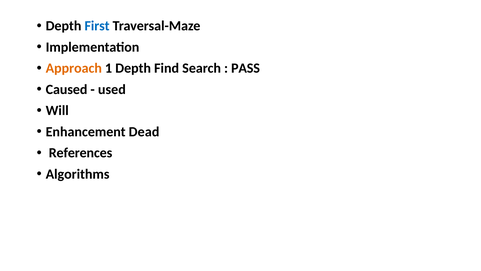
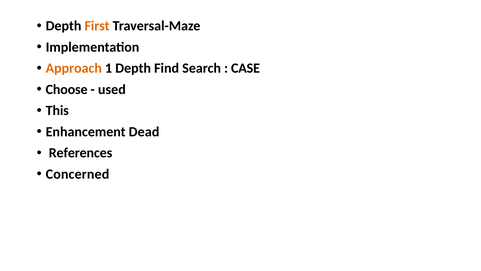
First colour: blue -> orange (97, 26)
PASS: PASS -> CASE (245, 68)
Caused: Caused -> Choose (67, 89)
Will: Will -> This (57, 110)
Algorithms: Algorithms -> Concerned (77, 174)
